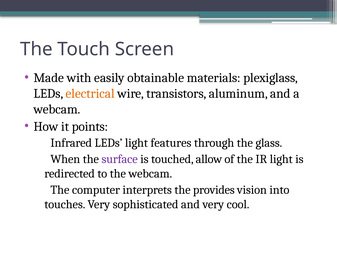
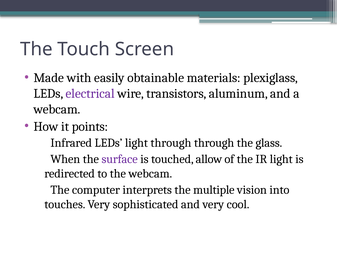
electrical colour: orange -> purple (90, 94)
light features: features -> through (171, 143)
provides: provides -> multiple (214, 190)
